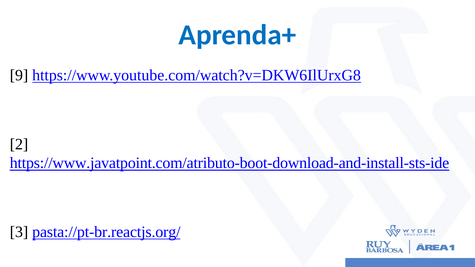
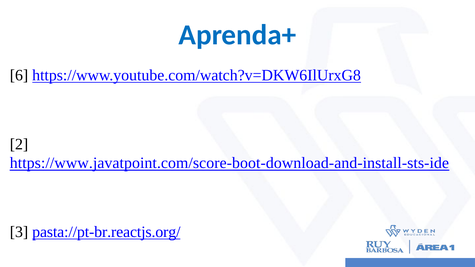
9: 9 -> 6 (19, 75)
https://www.javatpoint.com/atributo-boot-download-and-install-sts-ide: https://www.javatpoint.com/atributo-boot-download-and-install-sts-ide -> https://www.javatpoint.com/score-boot-download-and-install-sts-ide (229, 163)
